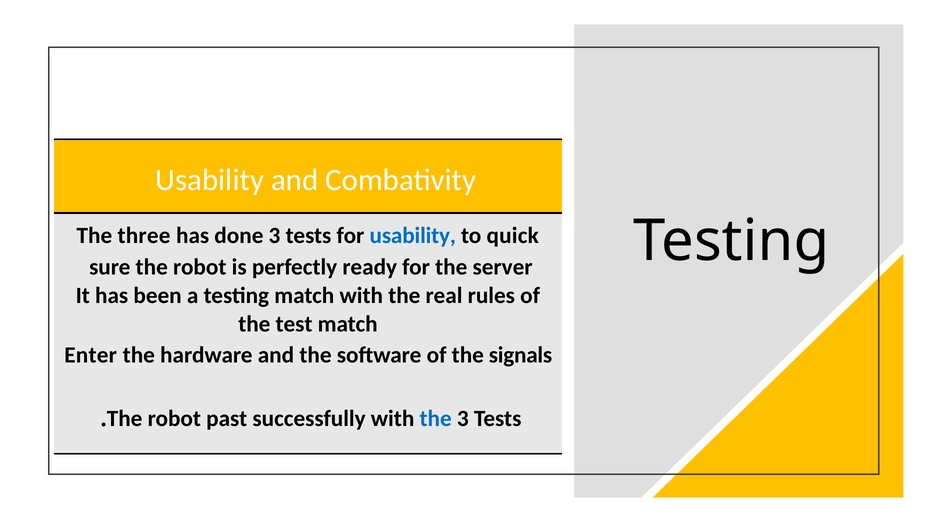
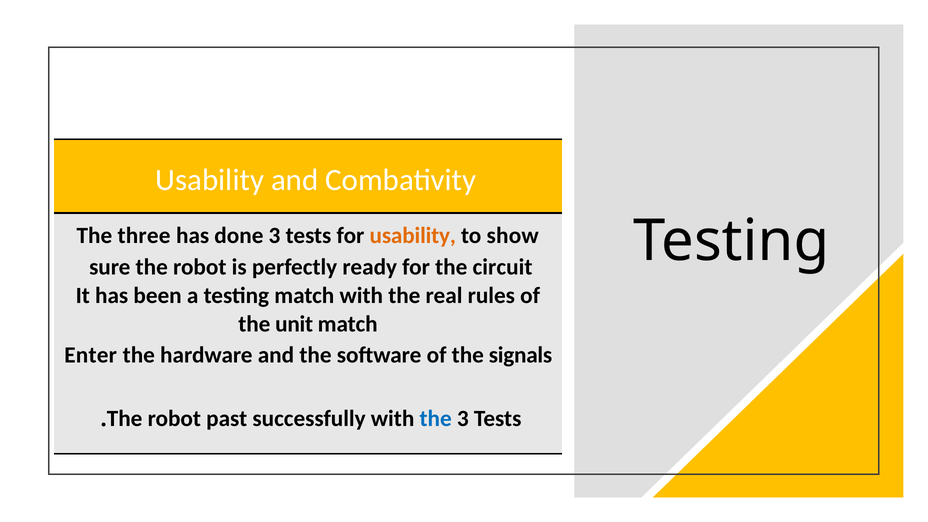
usability colour: blue -> orange (413, 236)
quick: quick -> show (513, 236)
server: server -> circuit (503, 267)
test: test -> unit (294, 324)
